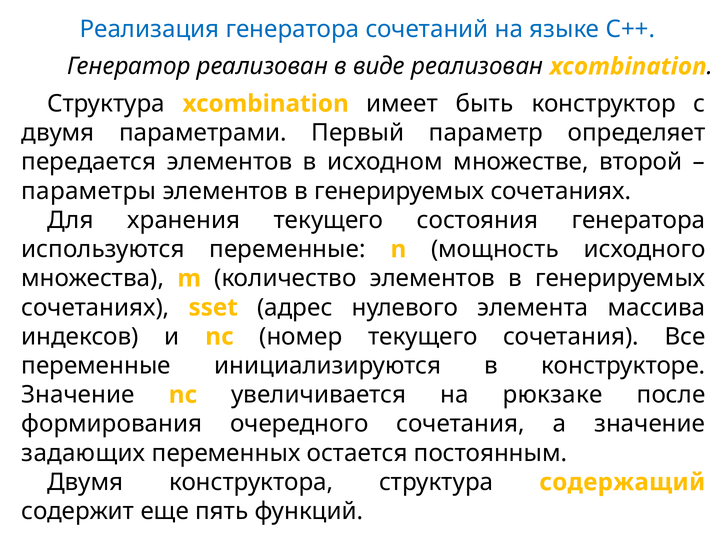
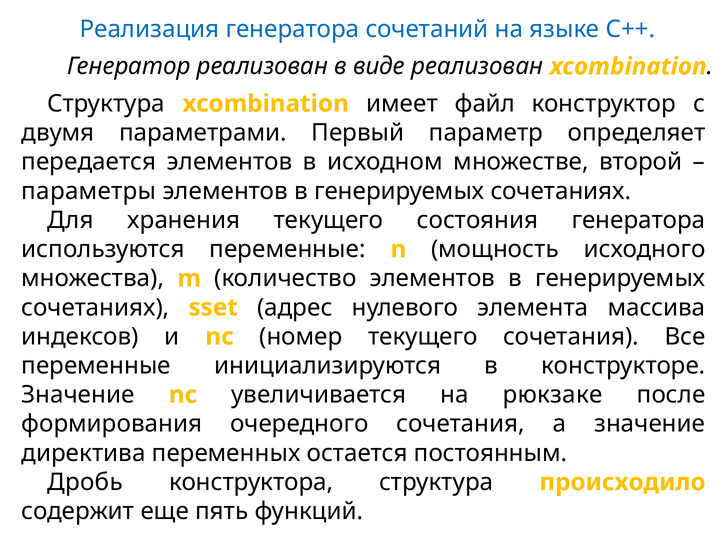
быть: быть -> файл (485, 104)
задающих: задающих -> директива (83, 452)
Двумя: Двумя -> Дробь (85, 482)
содержащий: содержащий -> происходило (622, 482)
